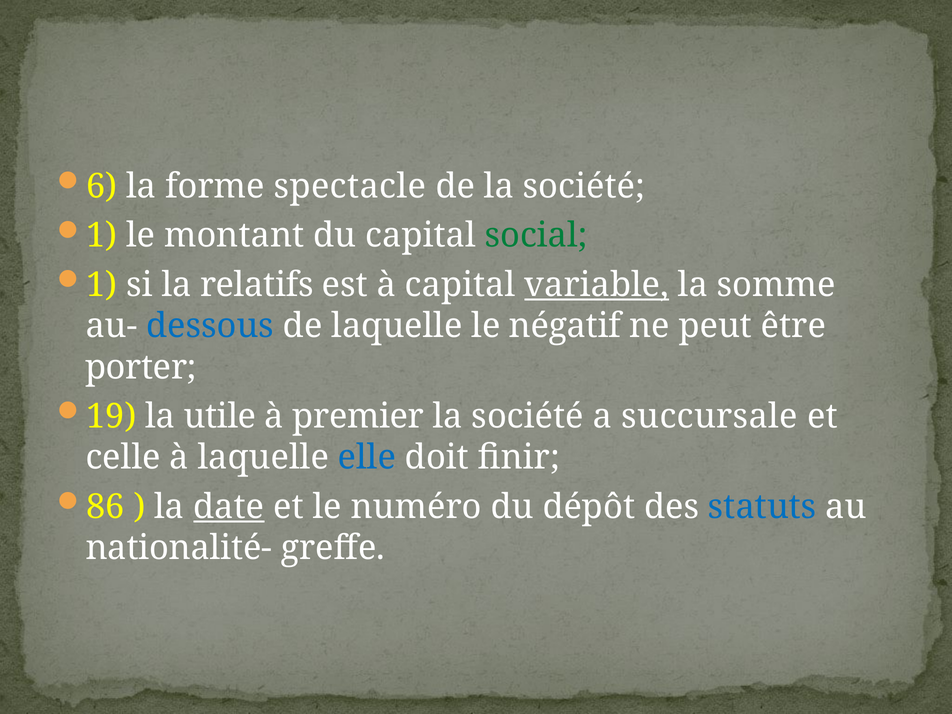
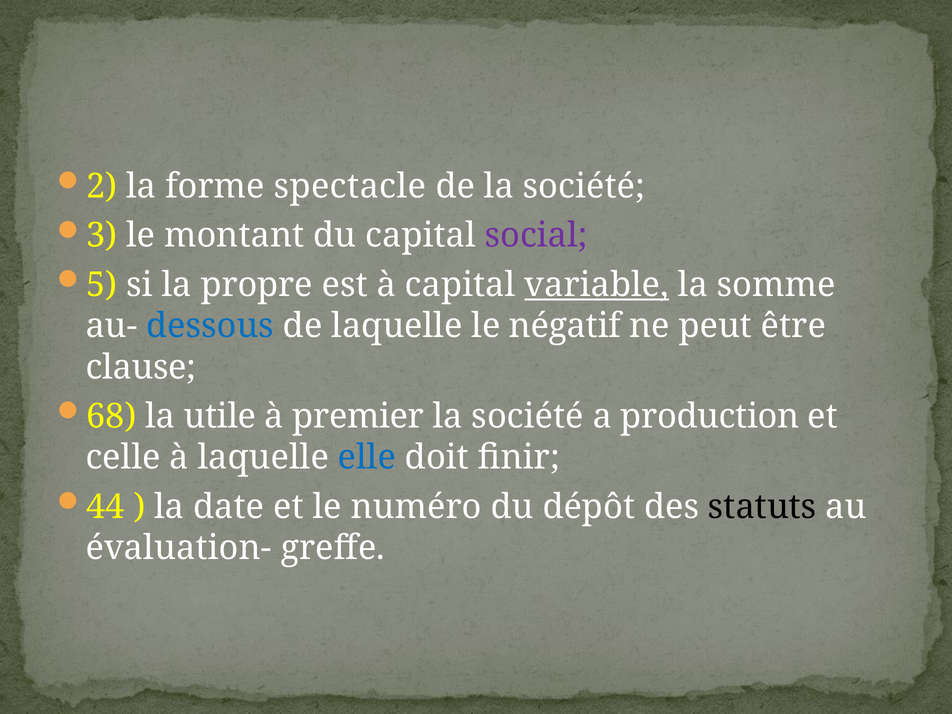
6: 6 -> 2 (102, 186)
1: 1 -> 3 (102, 236)
social colour: green -> purple (536, 236)
1: 1 -> 5 (102, 285)
relatifs: relatifs -> propre (257, 285)
porter: porter -> clause (141, 367)
19: 19 -> 68 (111, 416)
succursale: succursale -> production (710, 416)
86: 86 -> 44 (105, 507)
date underline: present -> none (229, 507)
statuts colour: blue -> black (762, 507)
nationalité-: nationalité- -> évaluation- (179, 548)
